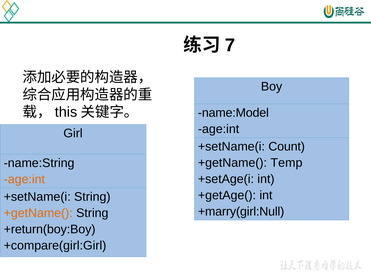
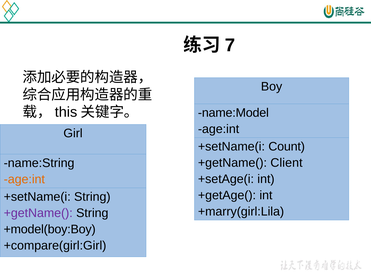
Temp: Temp -> Client (286, 163)
+marry(girl:Null: +marry(girl:Null -> +marry(girl:Lila (241, 212)
+getName( colour: orange -> purple (38, 213)
+return(boy:Boy: +return(boy:Boy -> +model(boy:Boy (50, 229)
